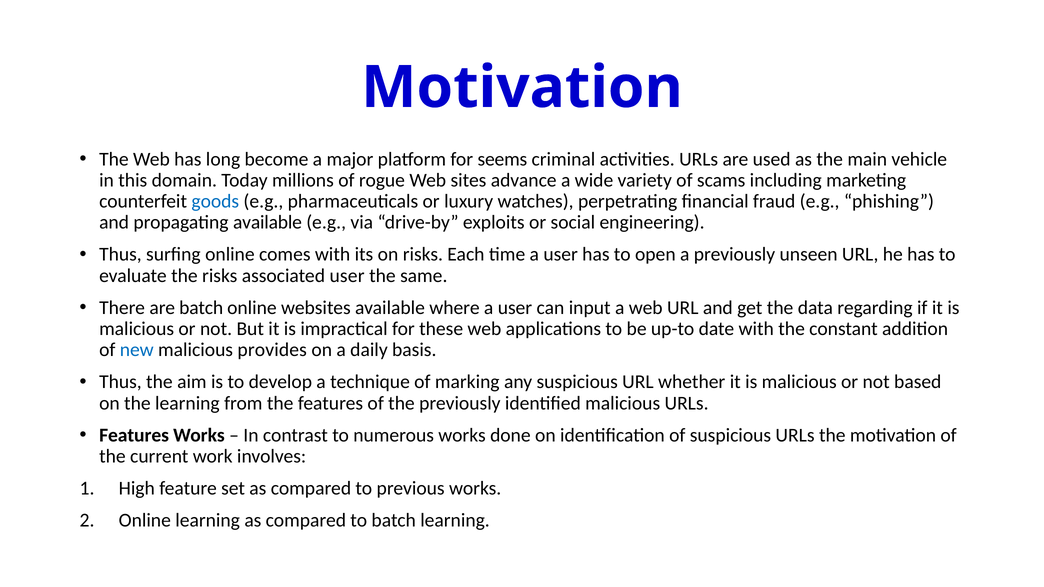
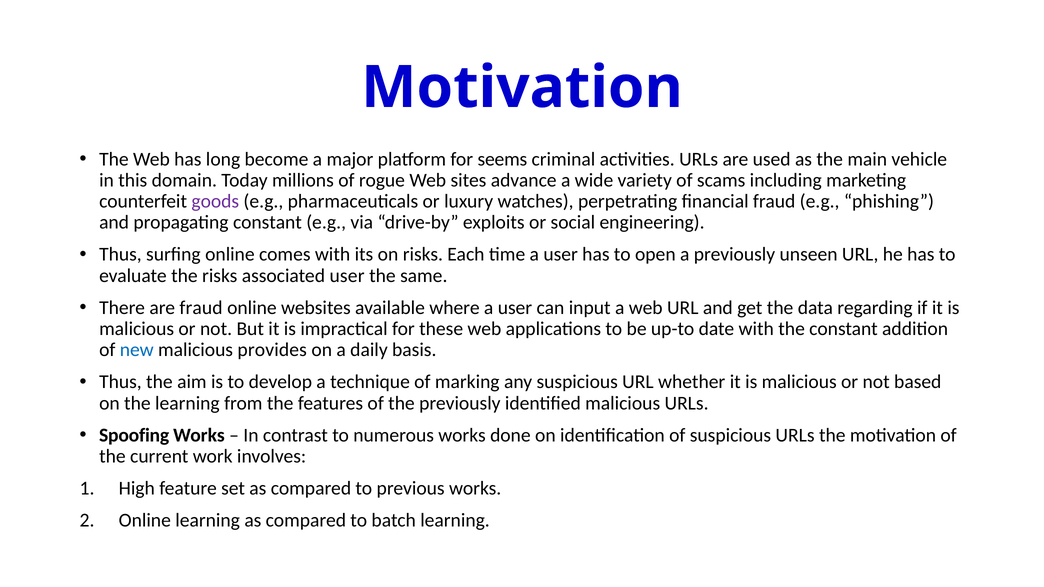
goods colour: blue -> purple (215, 201)
propagating available: available -> constant (267, 223)
are batch: batch -> fraud (201, 308)
Features: Features -> Spoofing (134, 435)
